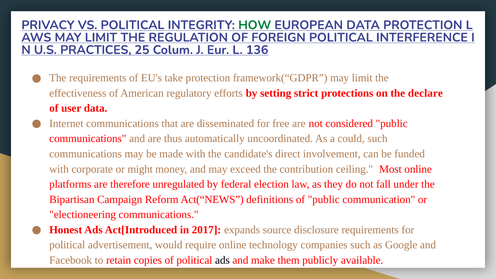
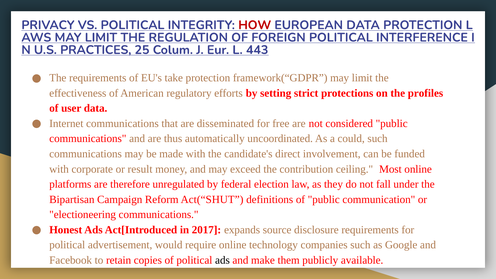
HOW colour: green -> red (255, 25)
136: 136 -> 443 (257, 50)
declare: declare -> profiles (425, 93)
might: might -> result (140, 169)
Act(“NEWS: Act(“NEWS -> Act(“SHUT (212, 199)
